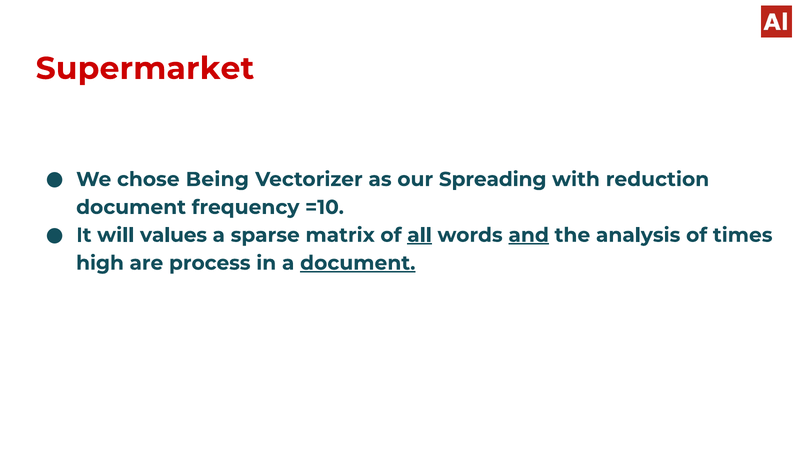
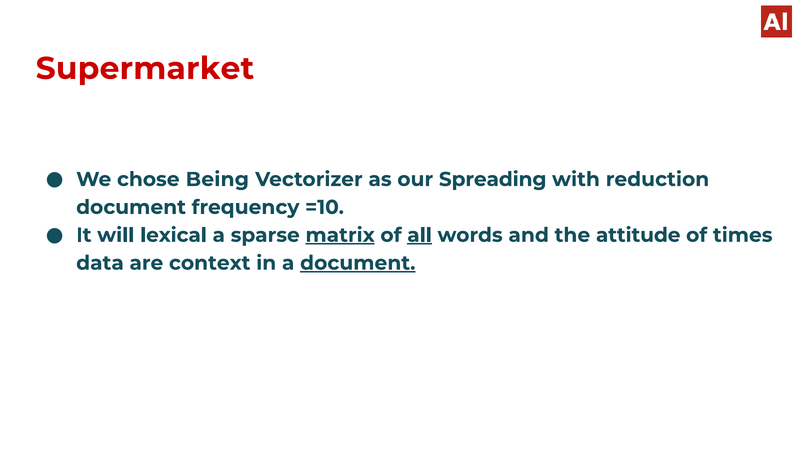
values: values -> lexical (173, 235)
matrix underline: none -> present (340, 235)
and underline: present -> none (529, 235)
analysis: analysis -> attitude (638, 235)
high: high -> data (100, 263)
process: process -> context (210, 263)
